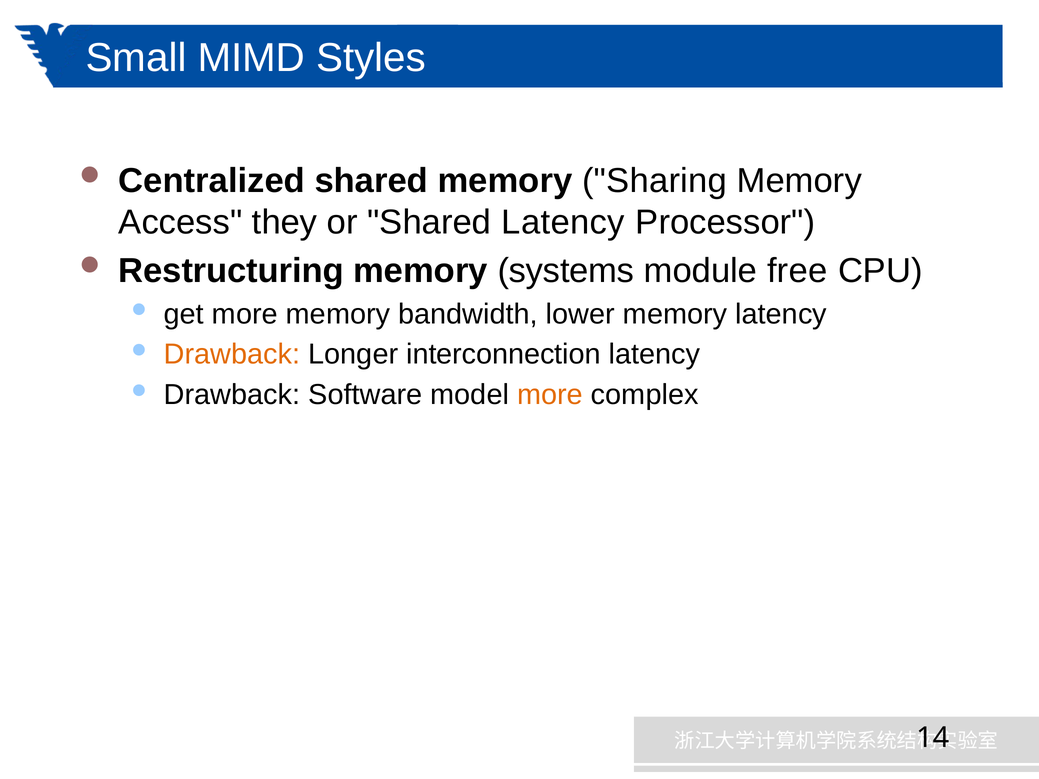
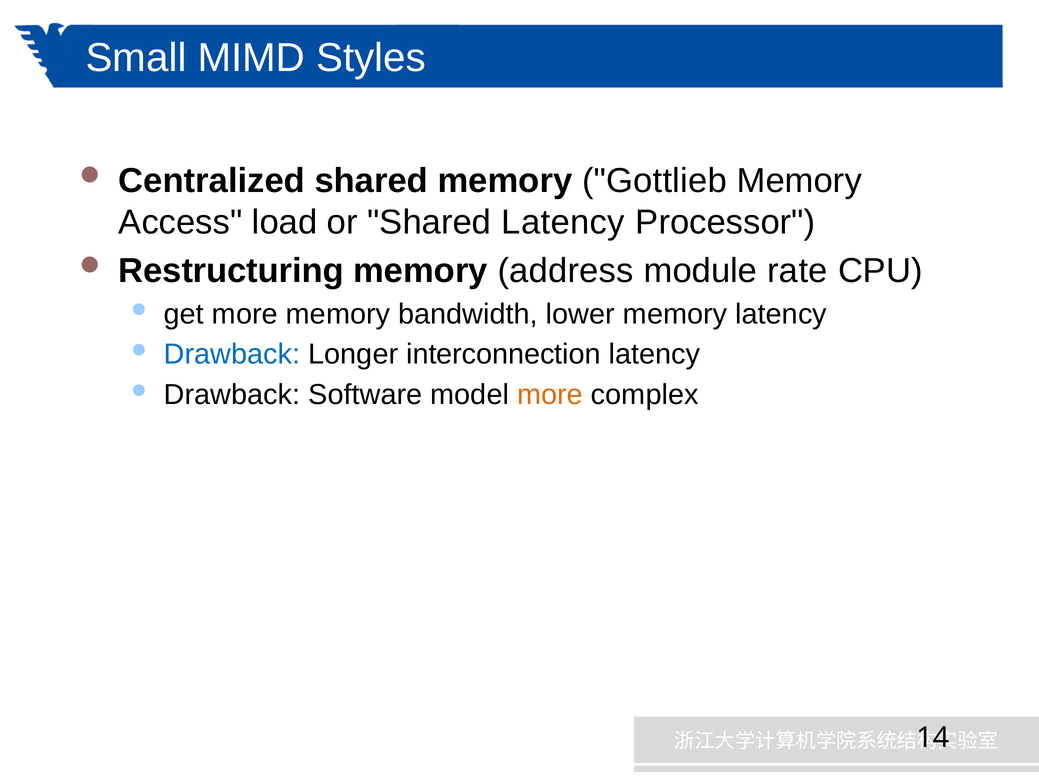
Sharing: Sharing -> Gottlieb (655, 181)
they: they -> load (285, 222)
systems: systems -> address (566, 271)
free: free -> rate (797, 271)
Drawback colour: orange -> blue (232, 355)
